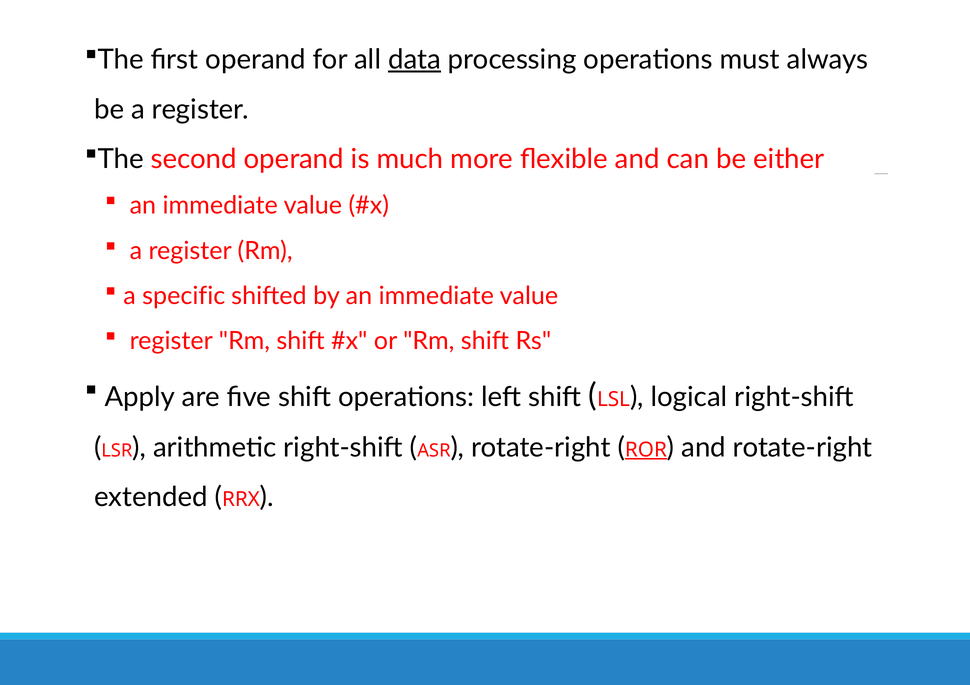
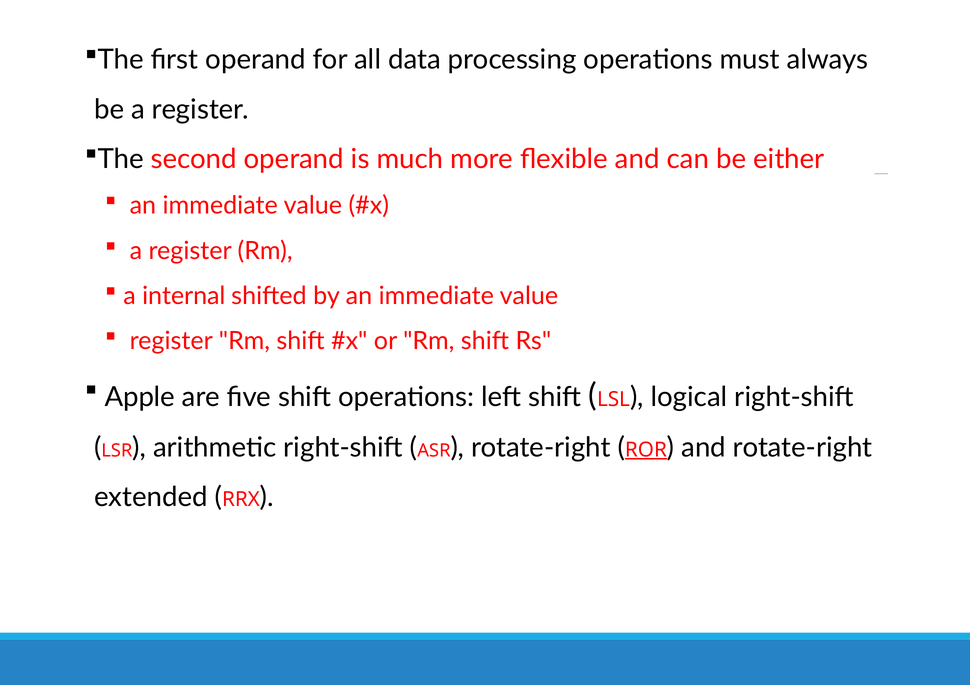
data underline: present -> none (414, 60)
specific: specific -> internal (184, 296)
Apply: Apply -> Apple (140, 397)
